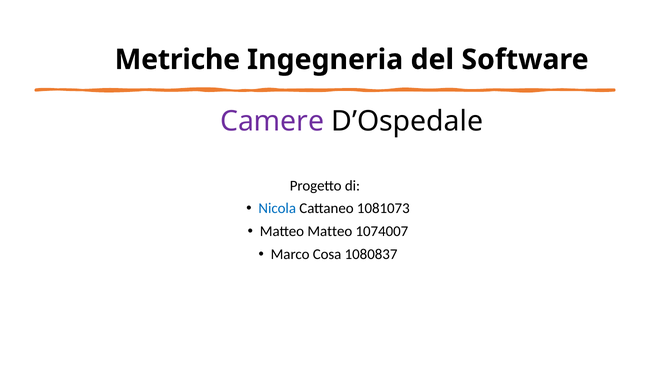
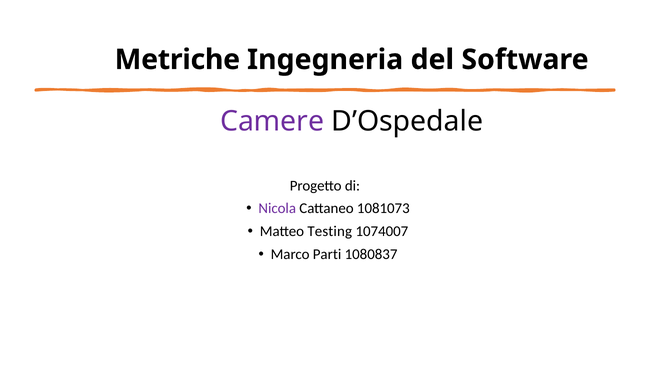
Nicola colour: blue -> purple (277, 208)
Matteo Matteo: Matteo -> Testing (330, 231)
Cosa: Cosa -> Parti (327, 254)
